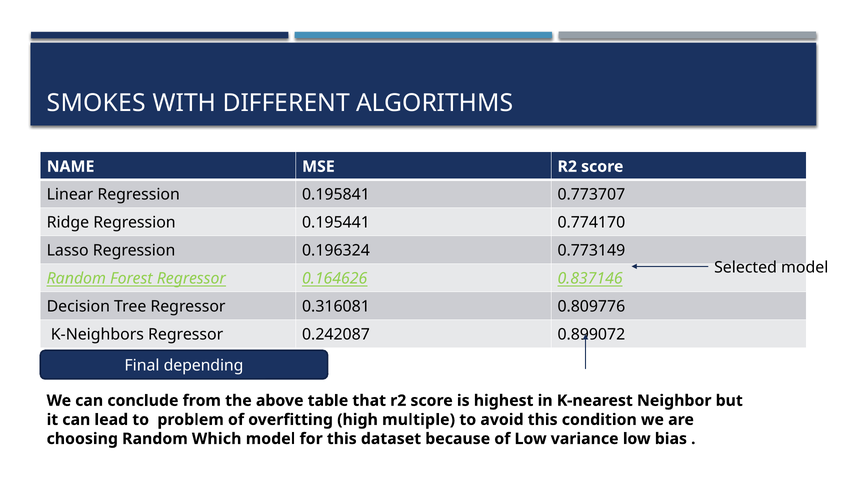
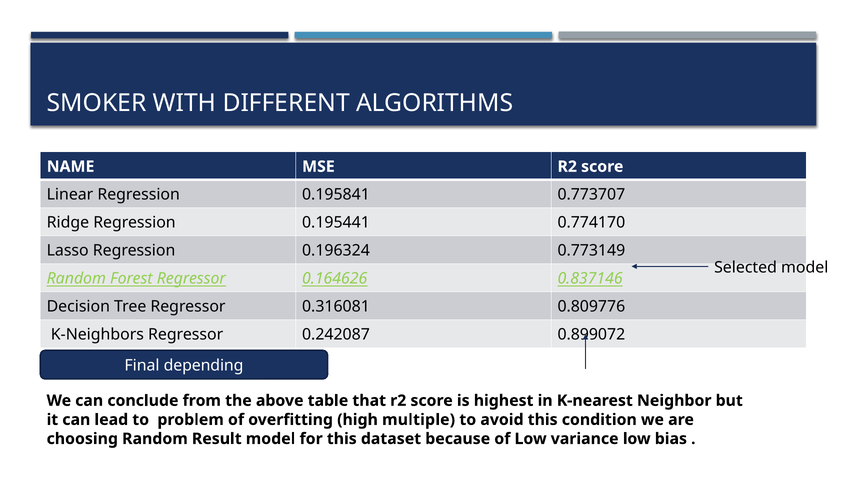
SMOKES: SMOKES -> SMOKER (97, 103)
Which: Which -> Result (217, 438)
